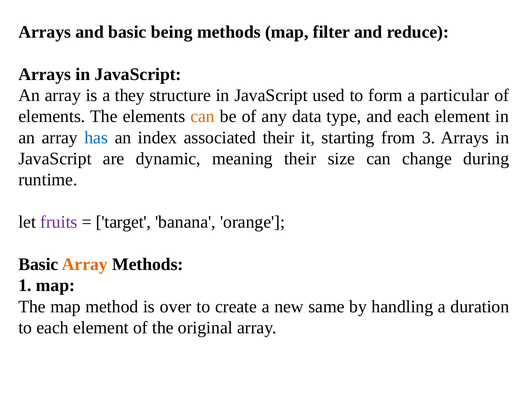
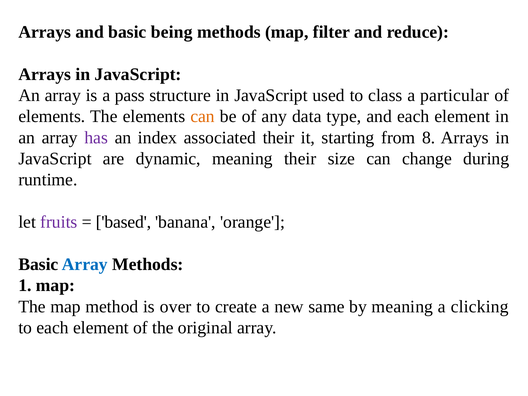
they: they -> pass (130, 95)
form: form -> class (385, 95)
has colour: blue -> purple (96, 138)
3: 3 -> 8 (429, 138)
target: target -> based (123, 222)
Array colour: orange -> blue (85, 264)
by handling: handling -> meaning (402, 307)
duration: duration -> clicking (480, 307)
